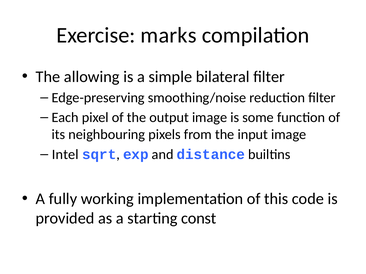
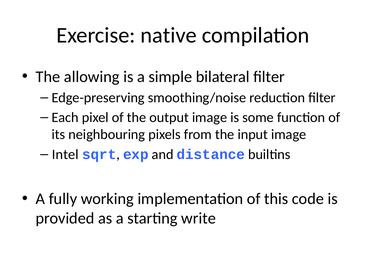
marks: marks -> native (169, 35)
const: const -> write (199, 219)
